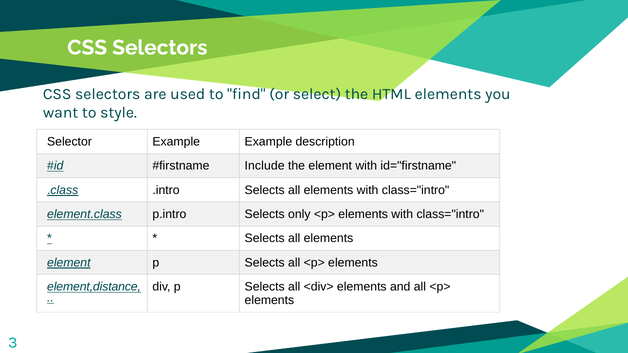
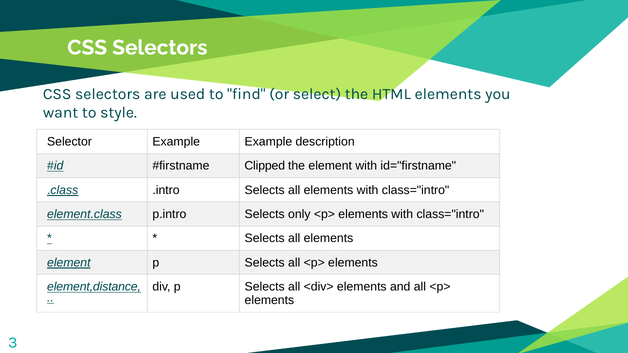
Include: Include -> Clipped (265, 166)
